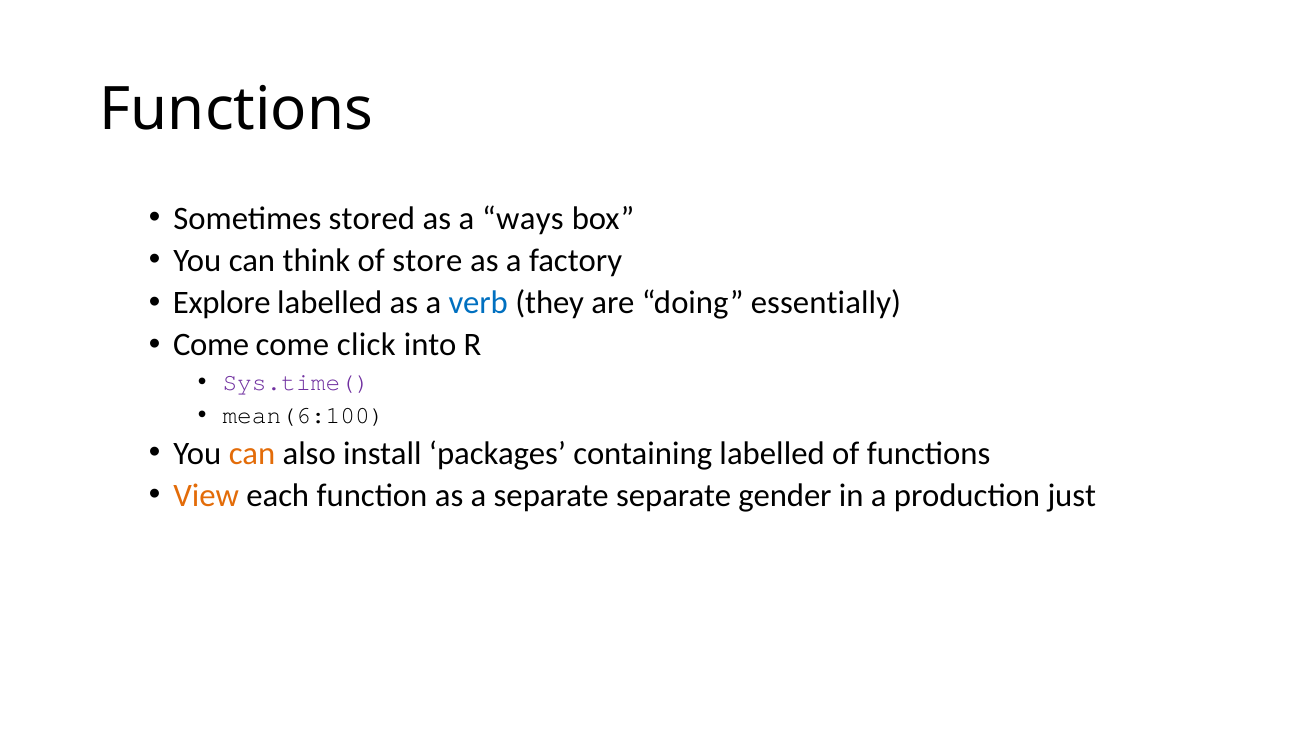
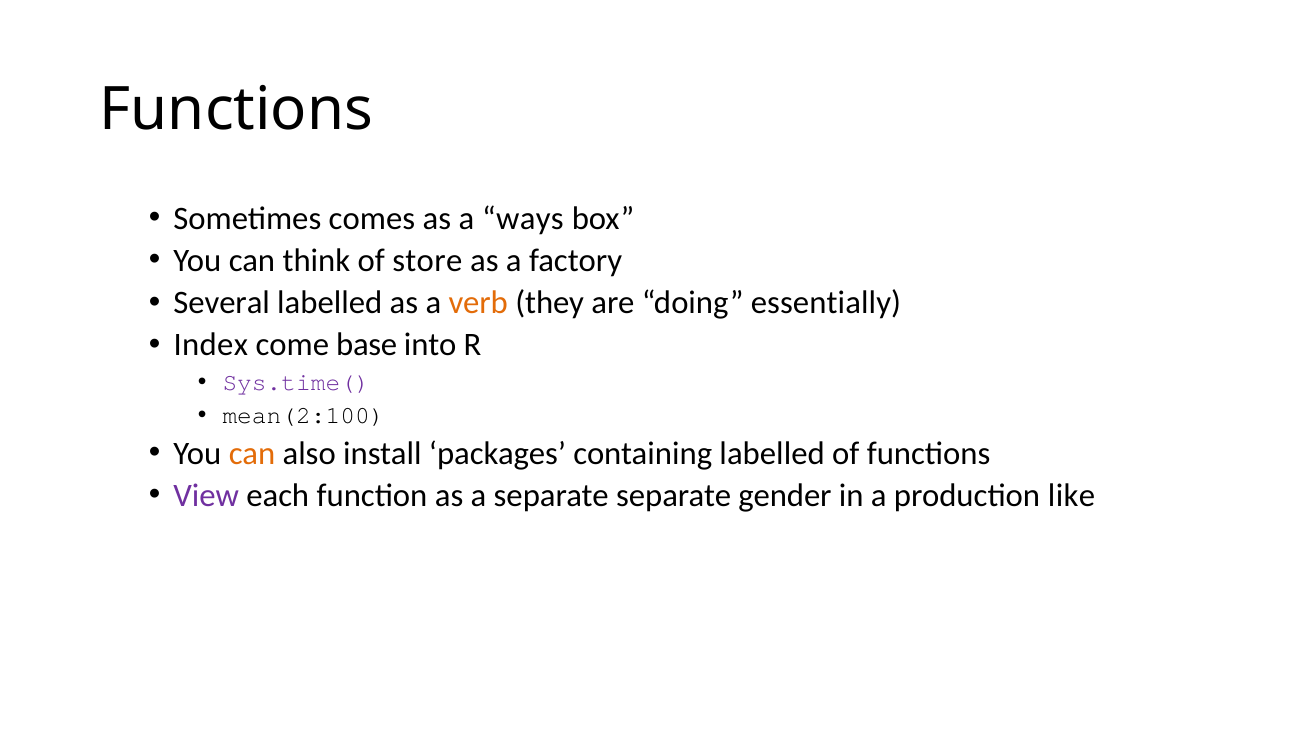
stored: stored -> comes (372, 218)
Explore: Explore -> Several (222, 303)
verb colour: blue -> orange (478, 303)
Come: Come -> Index (211, 345)
click: click -> base (367, 345)
mean(6:100: mean(6:100 -> mean(2:100 (304, 416)
View colour: orange -> purple (206, 496)
just: just -> like (1072, 496)
